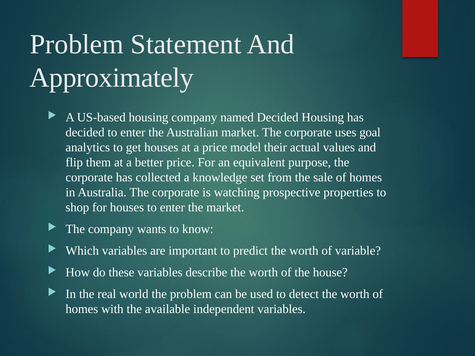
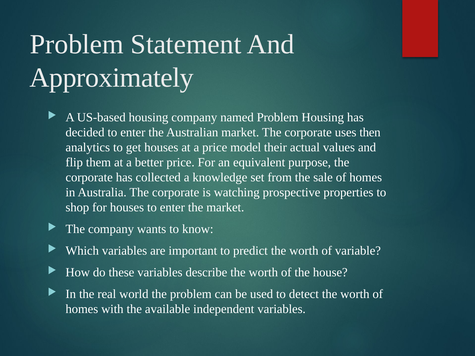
named Decided: Decided -> Problem (278, 117)
goal: goal -> then (370, 132)
